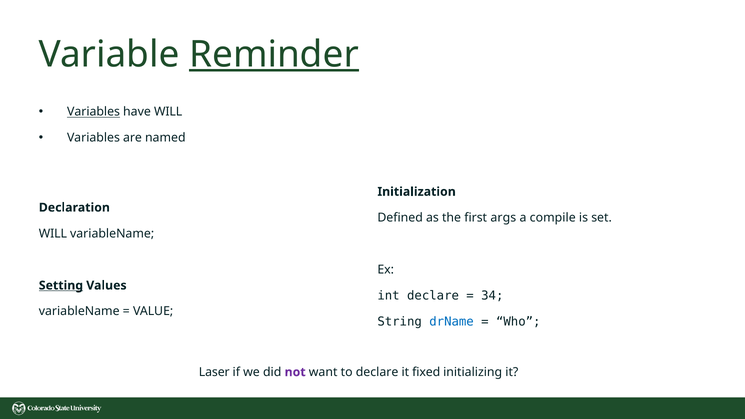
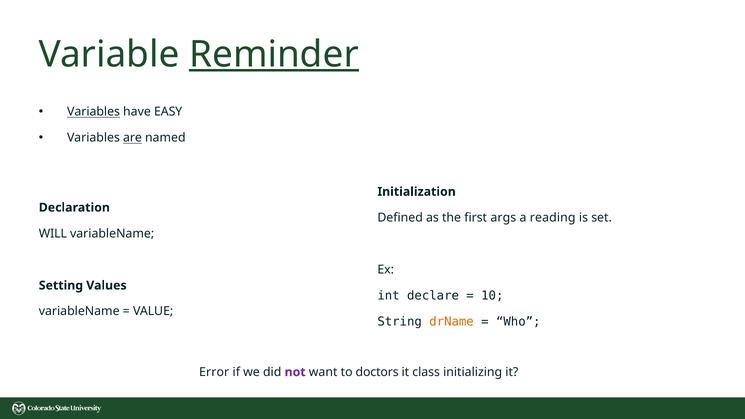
have WILL: WILL -> EASY (168, 112)
are underline: none -> present (133, 138)
compile: compile -> reading (553, 218)
Setting underline: present -> none (61, 285)
34: 34 -> 10 (492, 296)
drName colour: blue -> orange (452, 322)
Laser: Laser -> Error (214, 372)
to declare: declare -> doctors (377, 372)
fixed: fixed -> class (426, 372)
